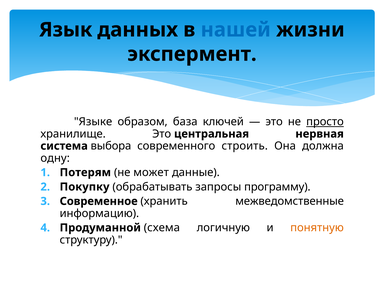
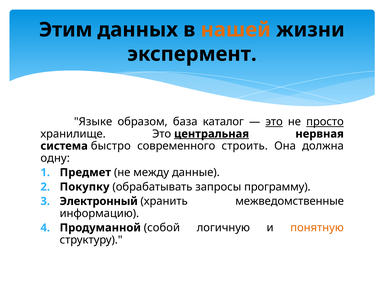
Язык: Язык -> Этим (66, 30)
нашей colour: blue -> orange (236, 30)
ключей: ключей -> каталог (223, 122)
это underline: none -> present (274, 122)
центральная underline: none -> present (212, 134)
выбора: выбора -> быстро (111, 146)
Потерям: Потерям -> Предмет (85, 172)
может: может -> между (151, 172)
Современное: Современное -> Электронный (99, 201)
схема: схема -> собой (162, 228)
